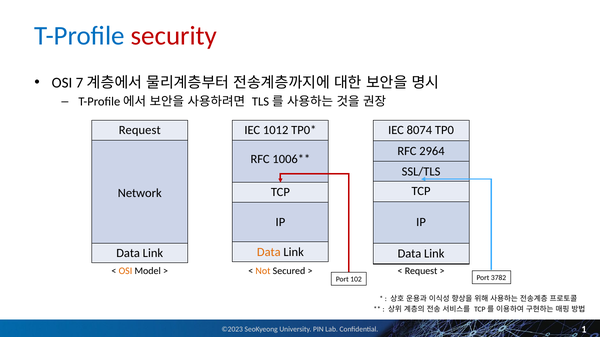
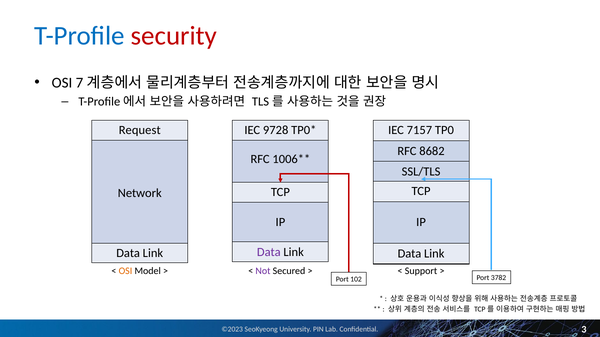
1012: 1012 -> 9728 (276, 131)
8074: 8074 -> 7157 (419, 131)
2964: 2964 -> 8682 (432, 151)
Data colour: orange -> purple (269, 252)
Not colour: orange -> purple (263, 271)
Request: Request -> Support (421, 272)
1: 1 -> 3 (584, 330)
